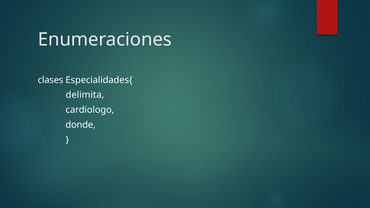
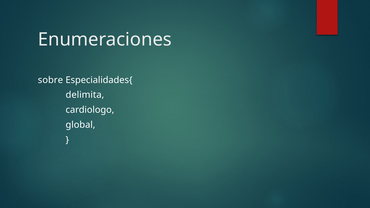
clases: clases -> sobre (50, 80)
donde: donde -> global (80, 125)
